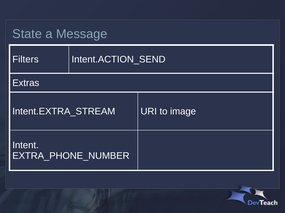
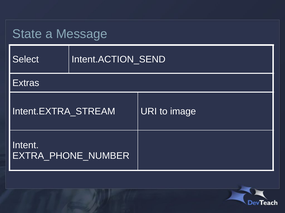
Filters: Filters -> Select (26, 60)
